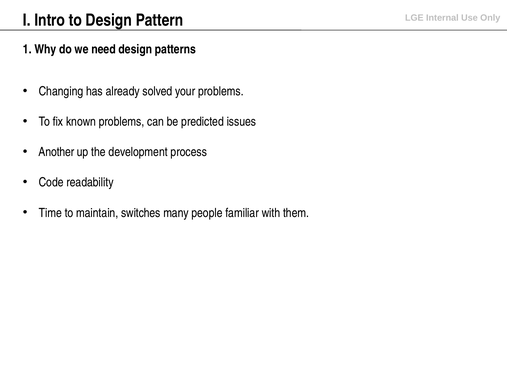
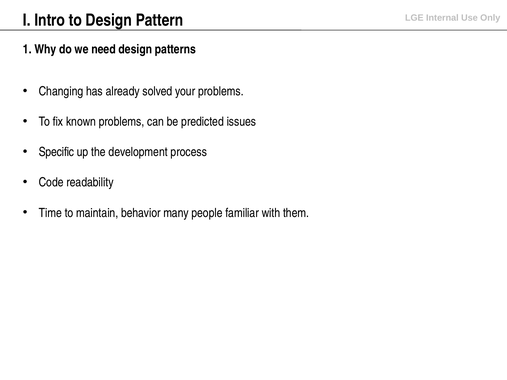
Another: Another -> Specific (56, 152)
switches: switches -> behavior (141, 213)
